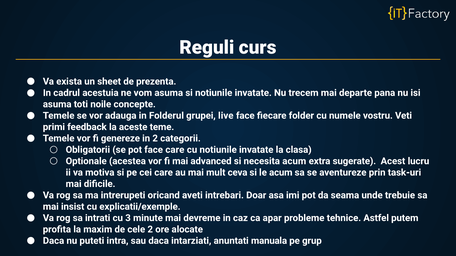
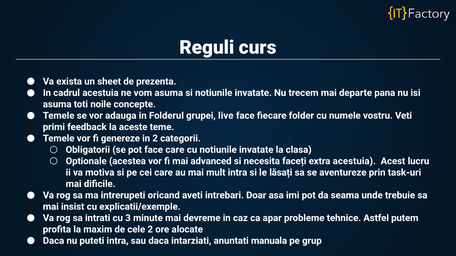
necesita acum: acum -> faceți (294, 161)
extra sugerate: sugerate -> acestuia (354, 161)
mult ceva: ceva -> intra (238, 173)
le acum: acum -> lăsați (281, 173)
